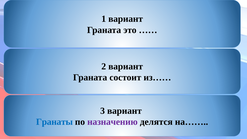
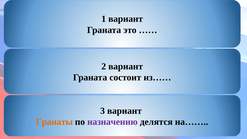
Гранаты colour: blue -> orange (54, 122)
